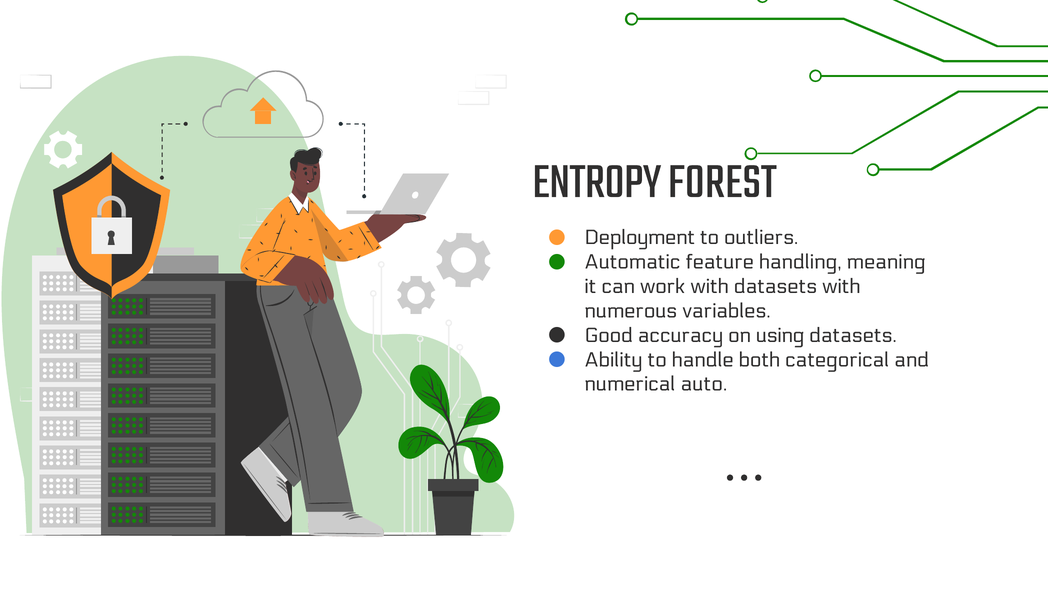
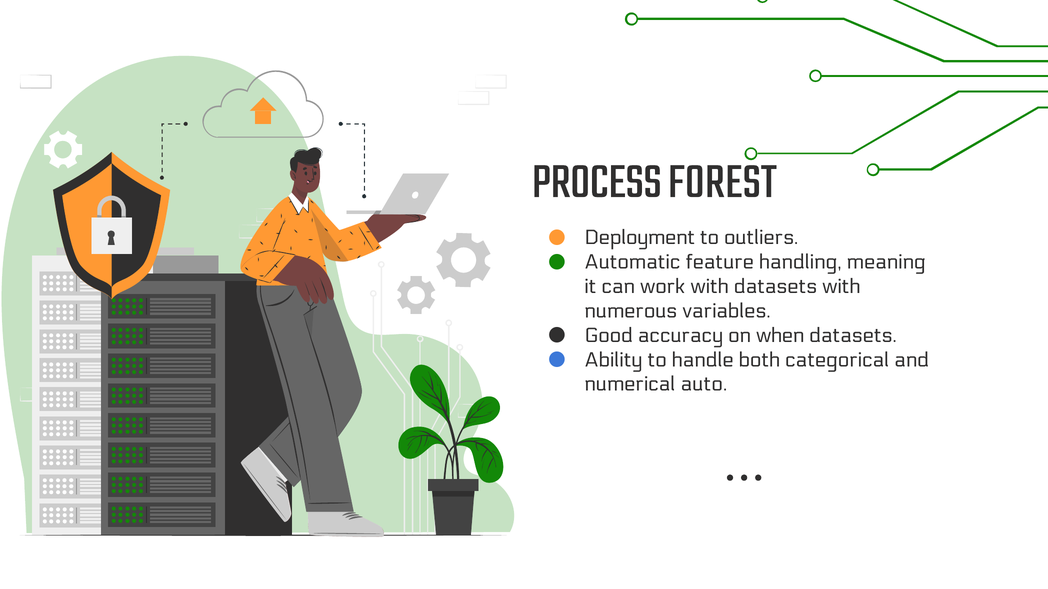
ENTROPY: ENTROPY -> PROCESS (597, 180)
using: using -> when (780, 336)
